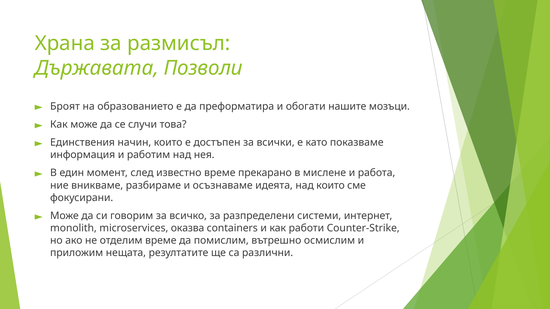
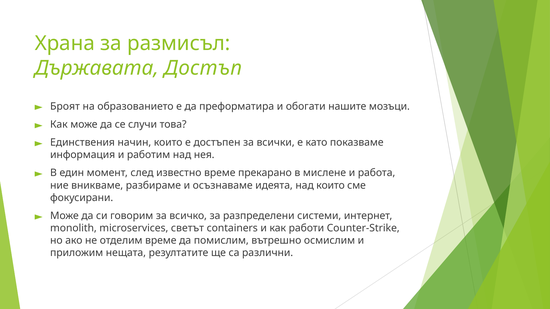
Позволи: Позволи -> Достъп (203, 68)
оказва: оказва -> светът (187, 228)
